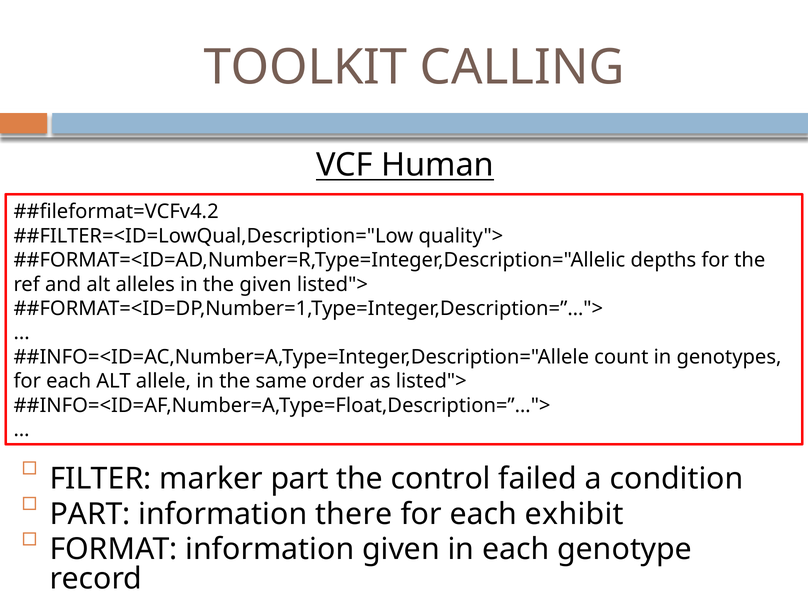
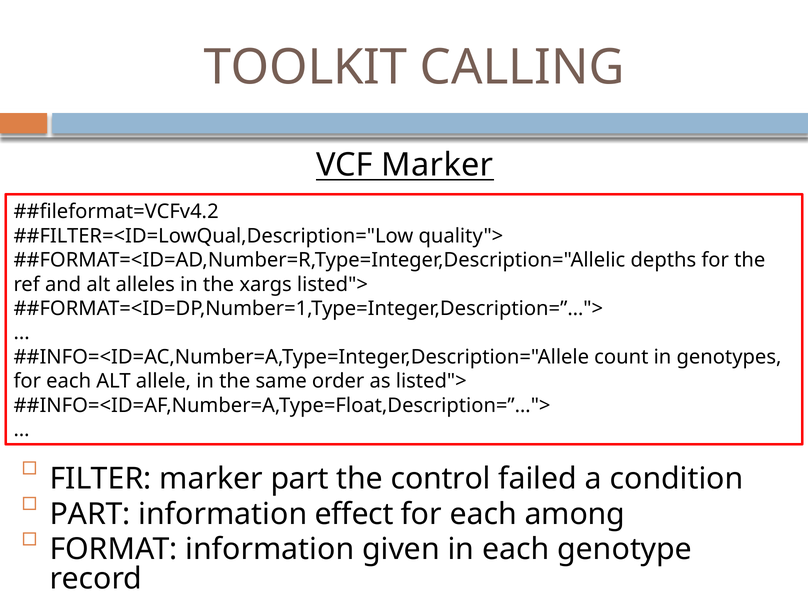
VCF Human: Human -> Marker (437, 165)
the given: given -> xargs (266, 284)
there: there -> effect (354, 514)
exhibit: exhibit -> among (575, 514)
